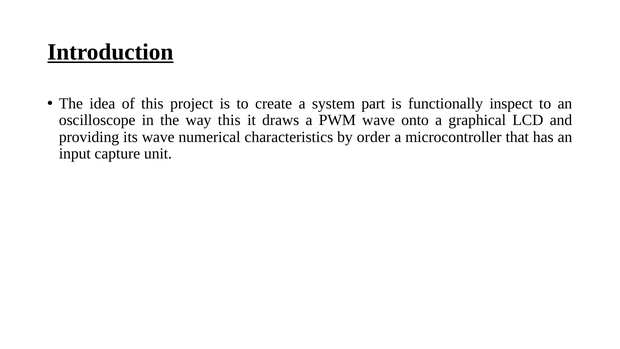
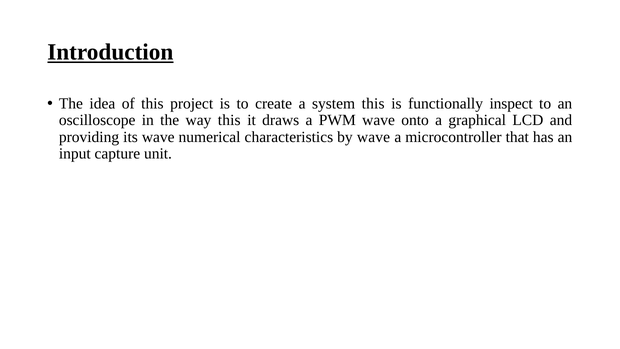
system part: part -> this (373, 103)
by order: order -> wave (373, 137)
